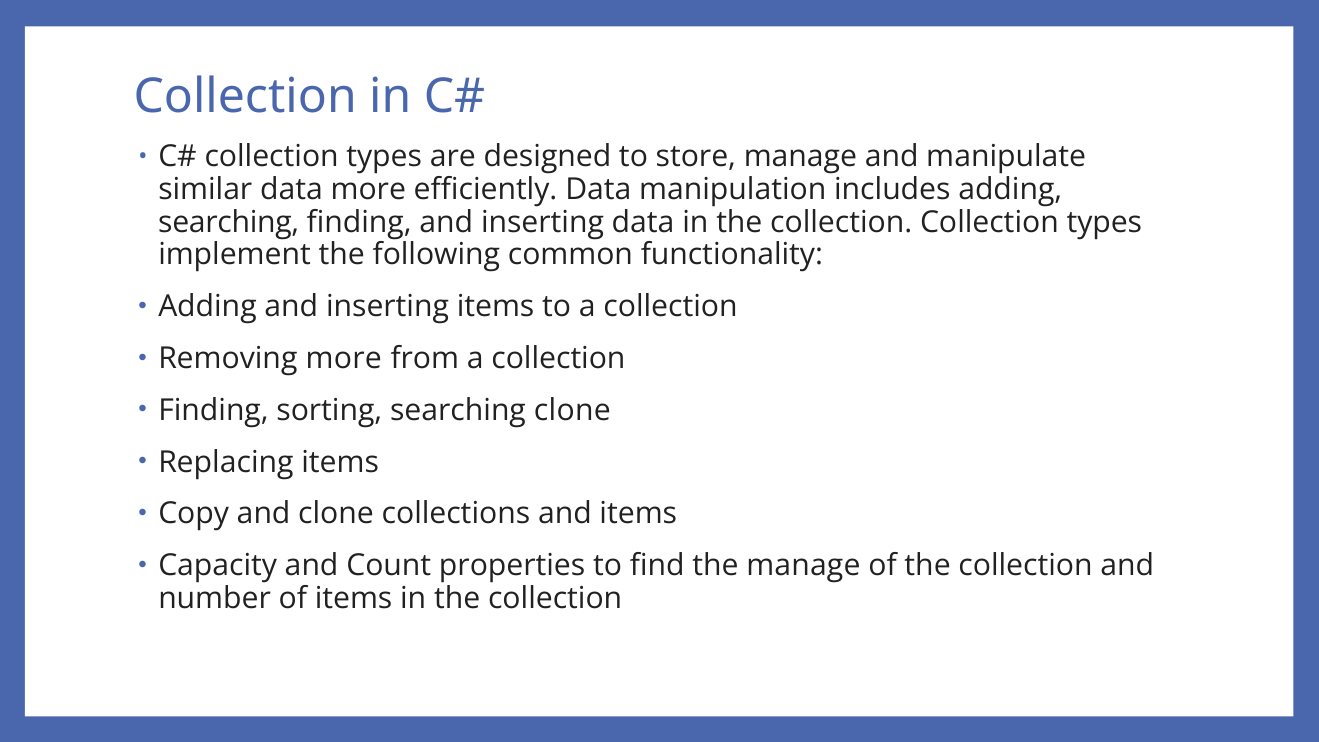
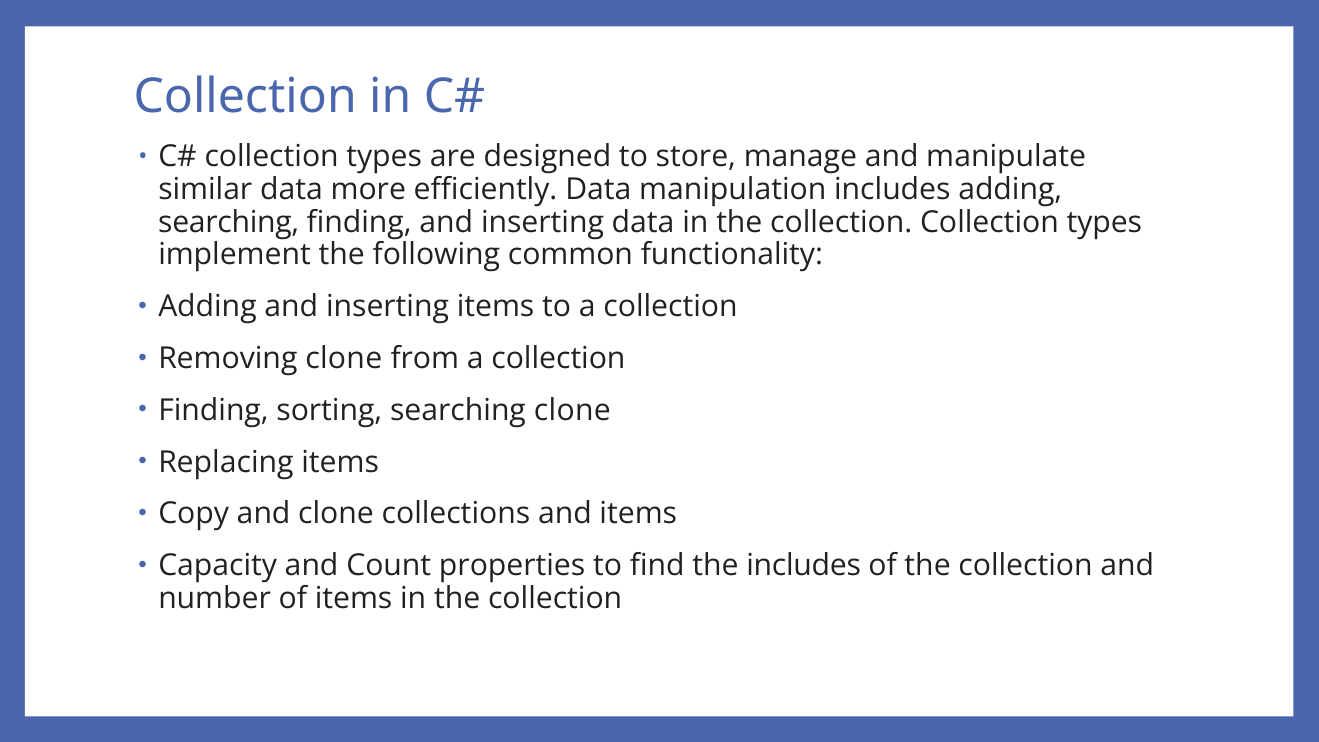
Removing more: more -> clone (344, 358)
the manage: manage -> includes (804, 566)
